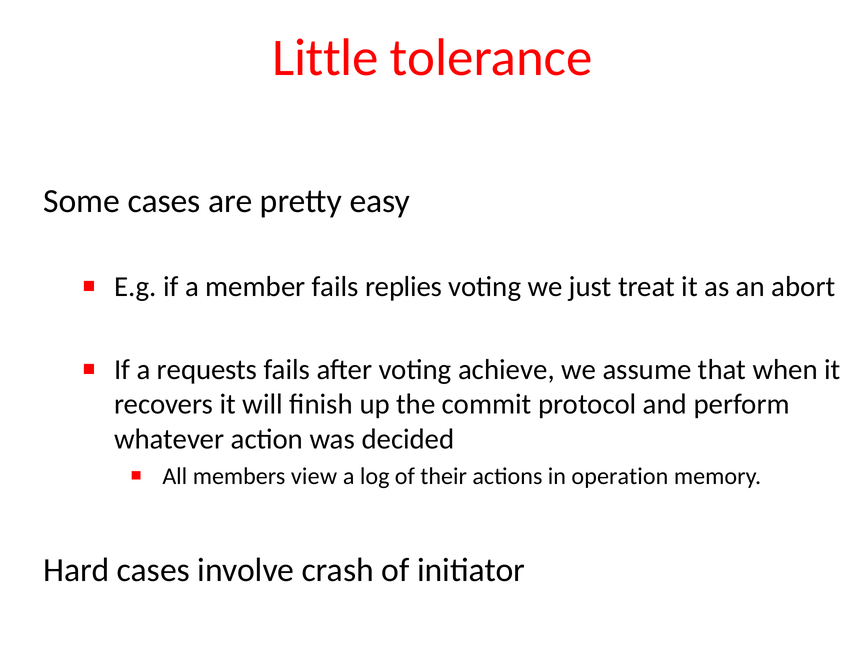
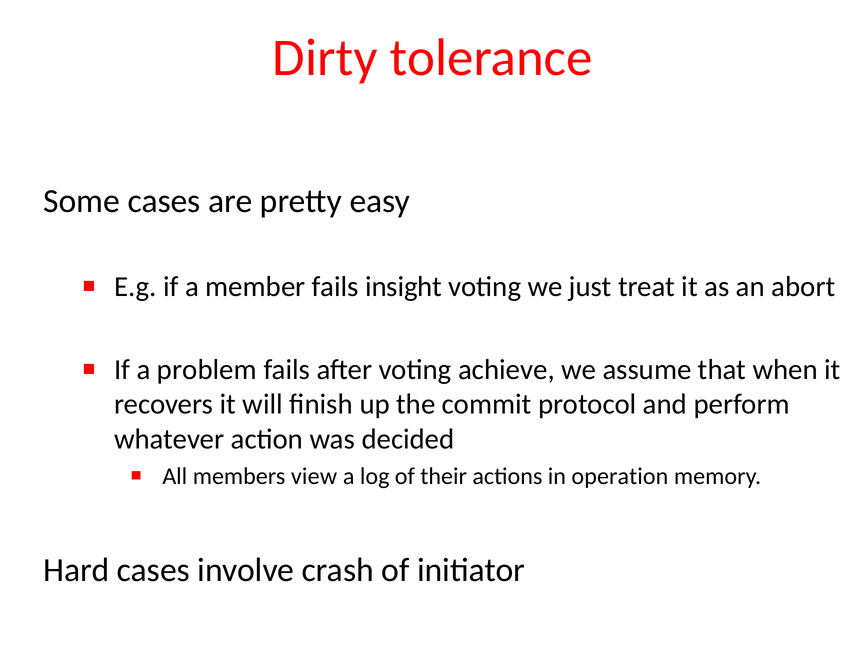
Little: Little -> Dirty (325, 58)
replies: replies -> insight (404, 287)
requests: requests -> problem (207, 369)
